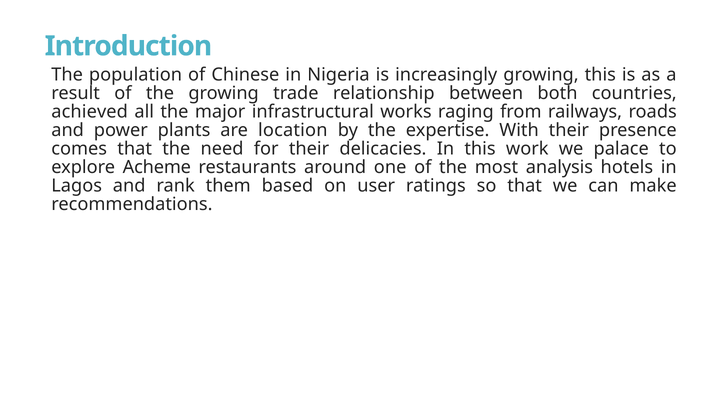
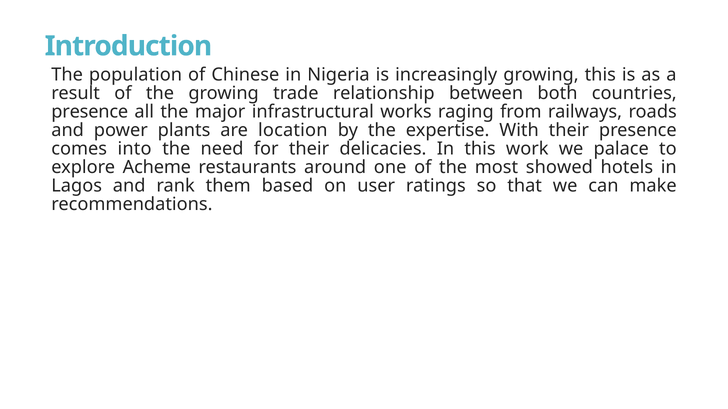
achieved: achieved -> presence (90, 112)
comes that: that -> into (135, 149)
analysis: analysis -> showed (559, 168)
